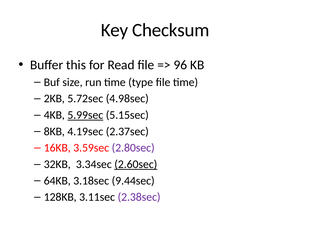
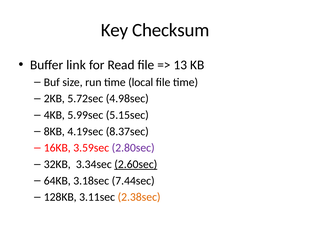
this: this -> link (76, 65)
96: 96 -> 13 (180, 65)
type: type -> local (141, 82)
5.99sec underline: present -> none (85, 115)
2.37sec: 2.37sec -> 8.37sec (127, 131)
9.44sec: 9.44sec -> 7.44sec (133, 180)
2.38sec colour: purple -> orange (139, 197)
